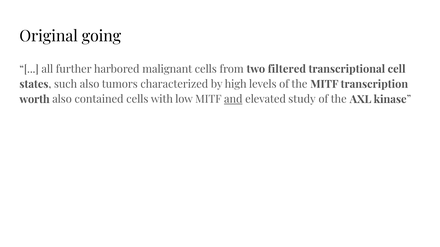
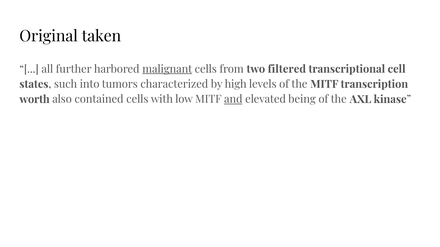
going: going -> taken (101, 36)
malignant underline: none -> present (167, 69)
such also: also -> into (90, 84)
study: study -> being (302, 100)
